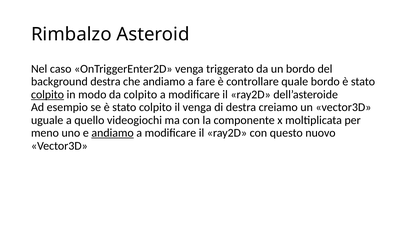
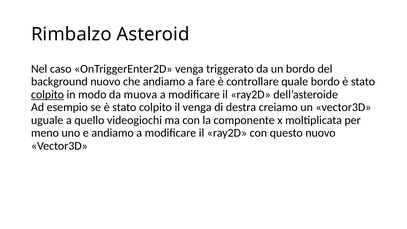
background destra: destra -> nuovo (105, 82)
da colpito: colpito -> muova (140, 94)
andiamo underline: present -> none (113, 133)
